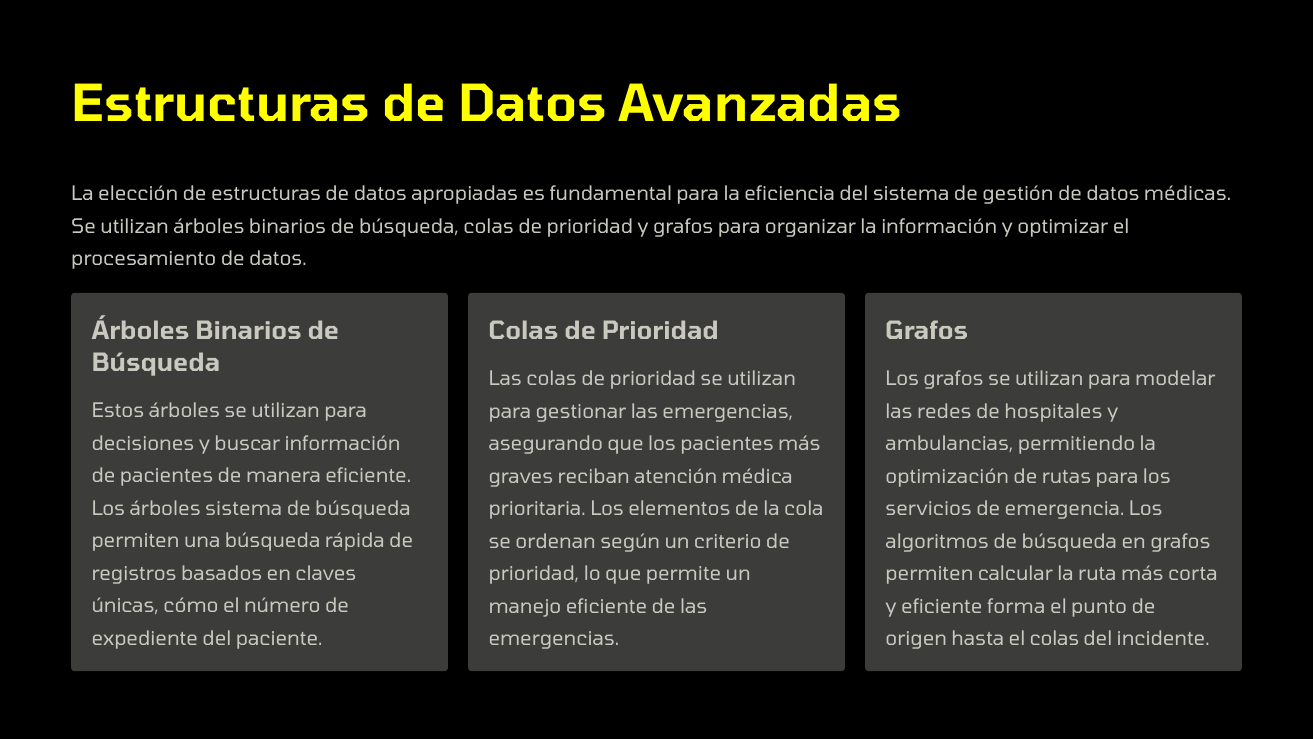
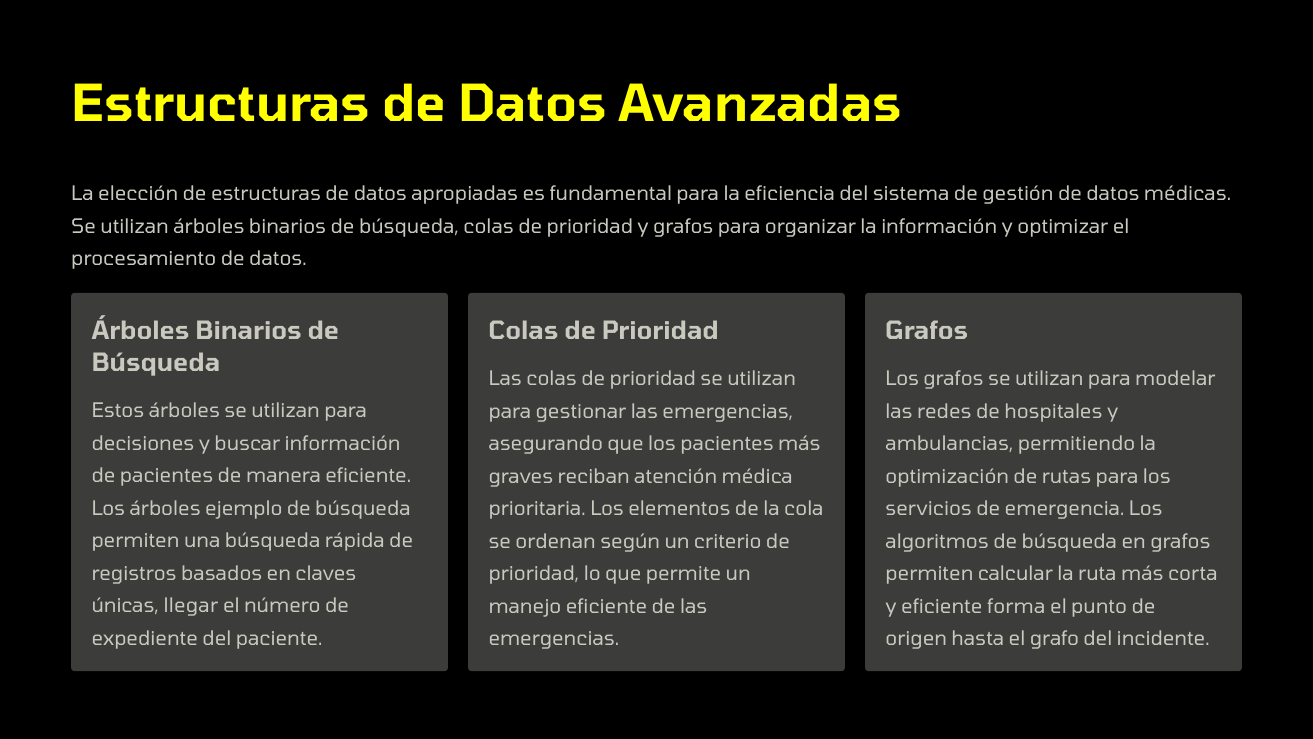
árboles sistema: sistema -> ejemplo (244, 508)
cómo: cómo -> llegar (191, 606)
el colas: colas -> grafo (1054, 639)
